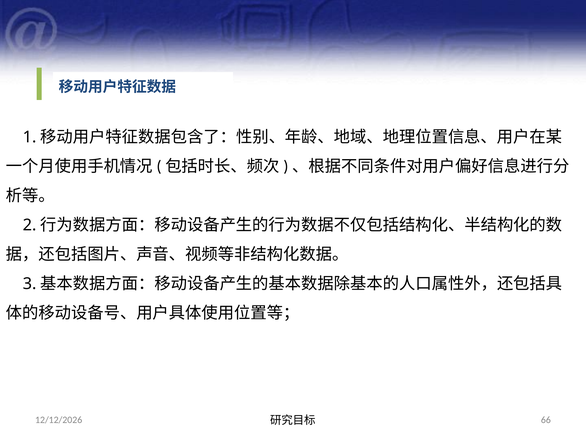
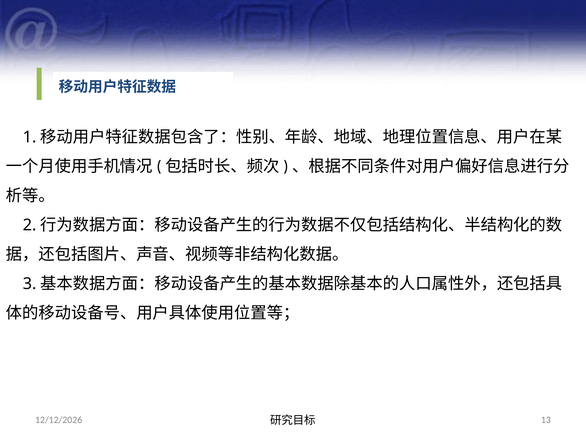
66: 66 -> 13 (546, 420)
